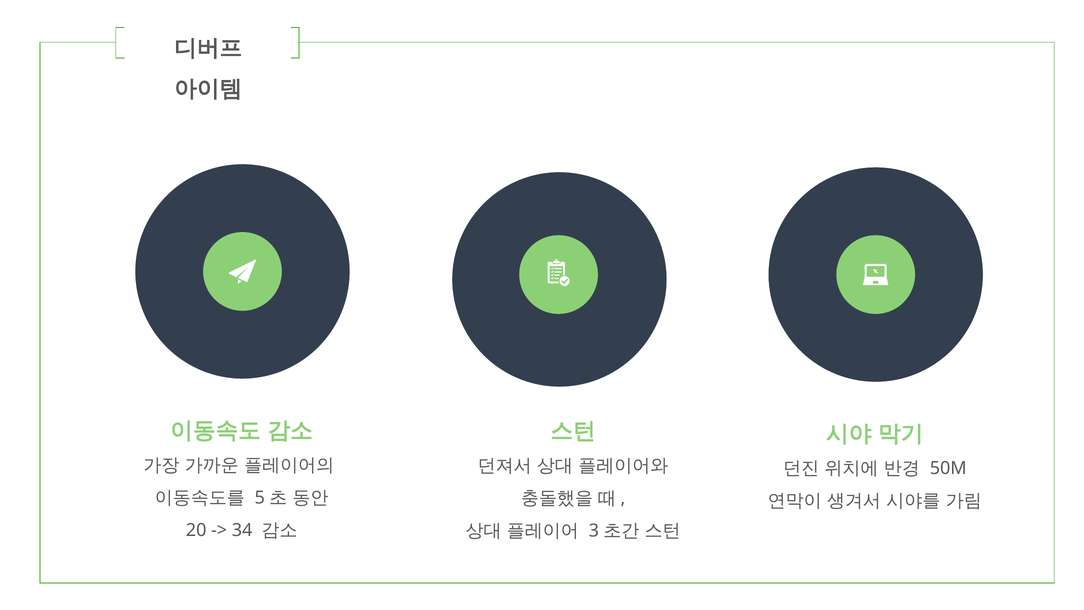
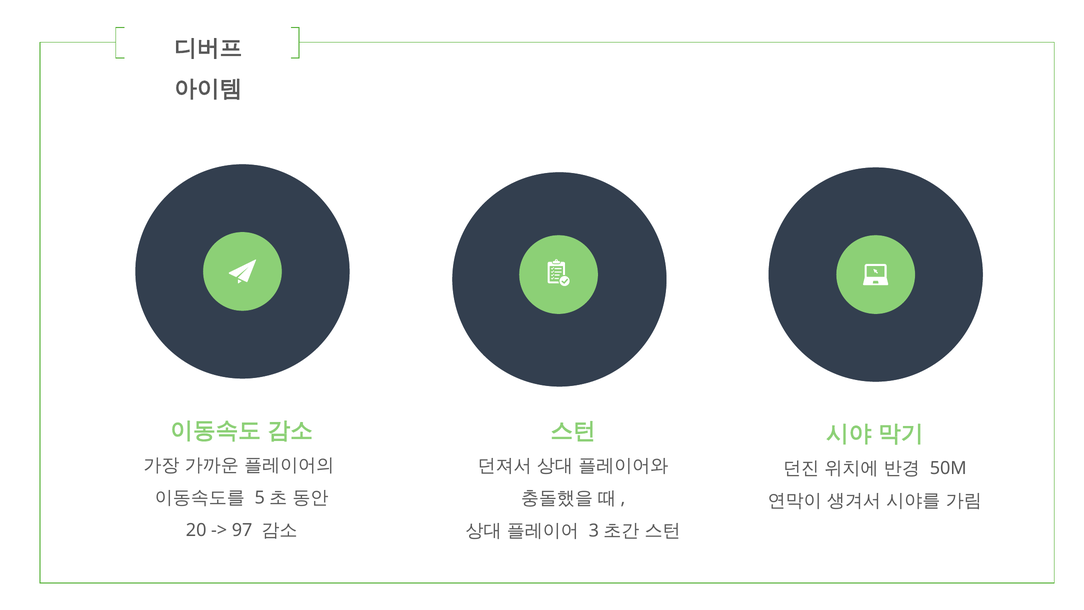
34: 34 -> 97 (242, 530)
